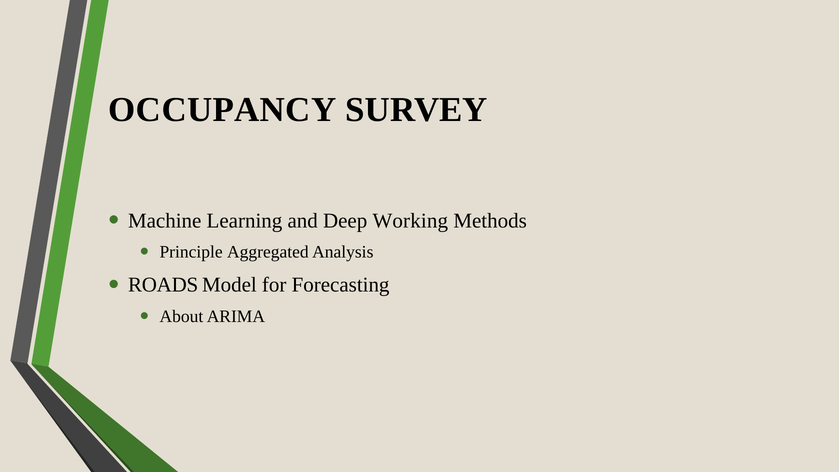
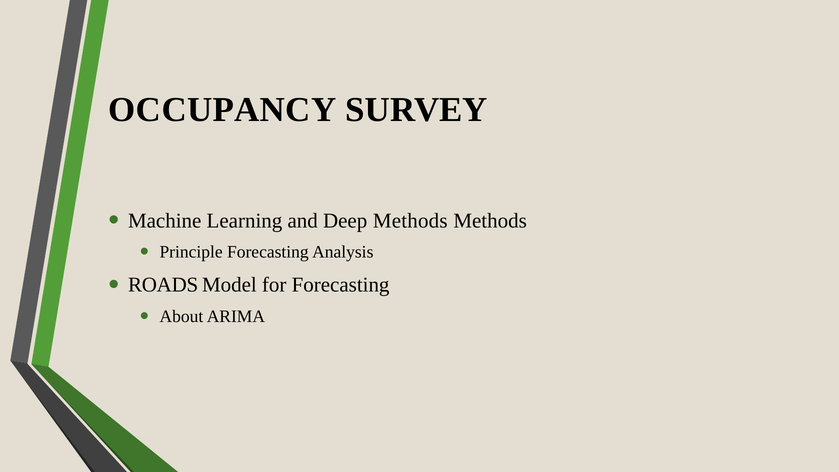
Deep Working: Working -> Methods (410, 221)
Principle Aggregated: Aggregated -> Forecasting (268, 252)
